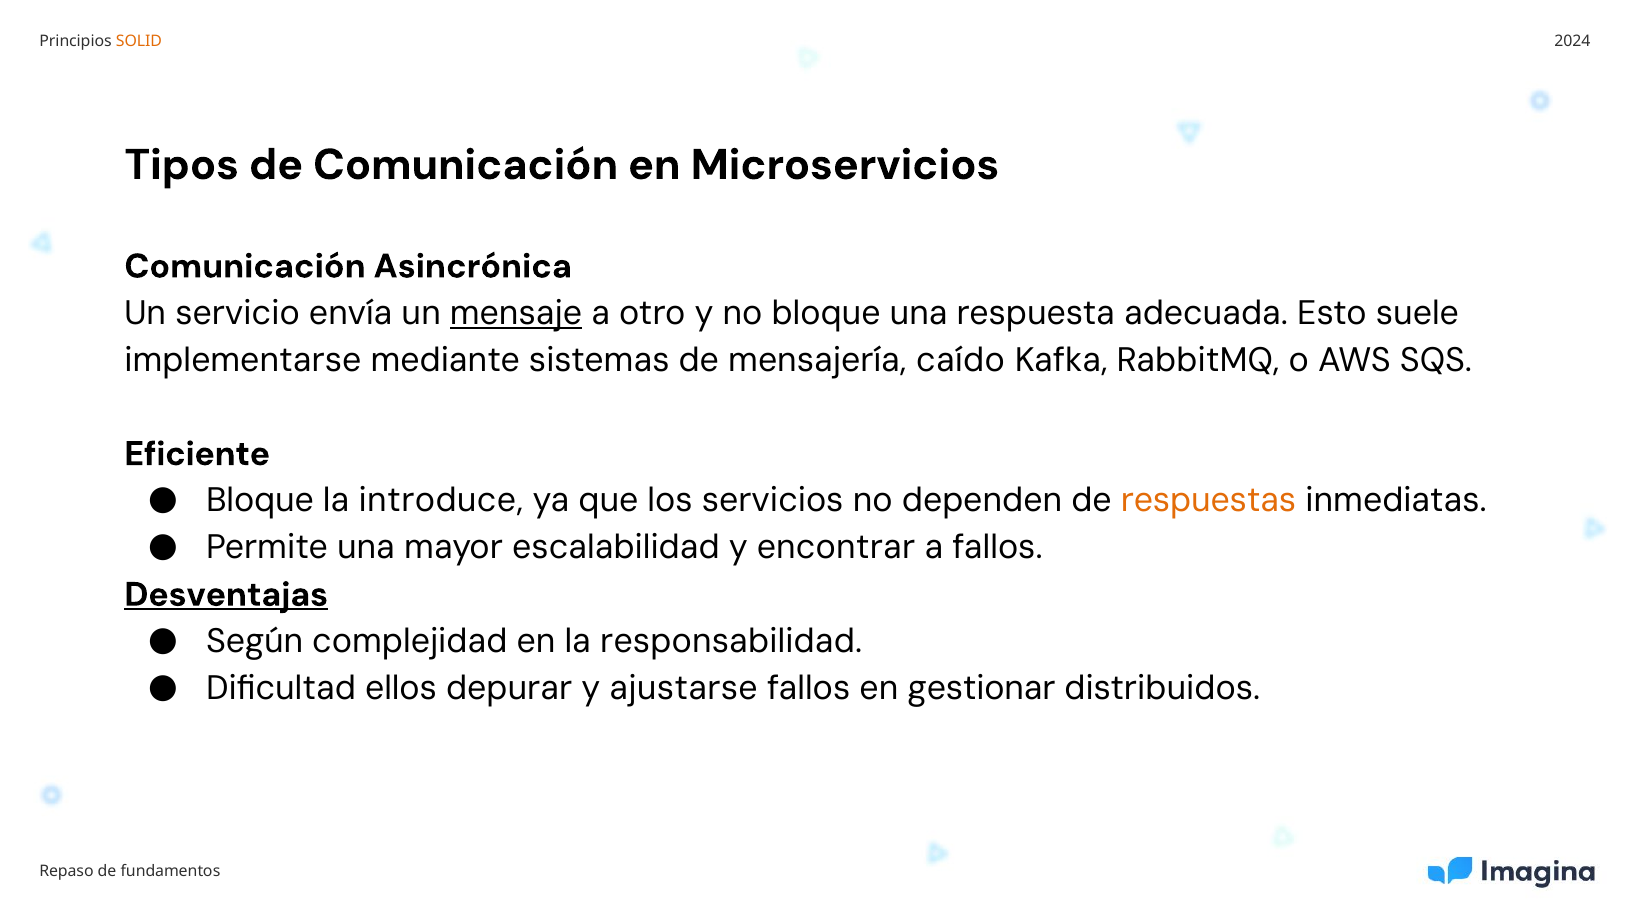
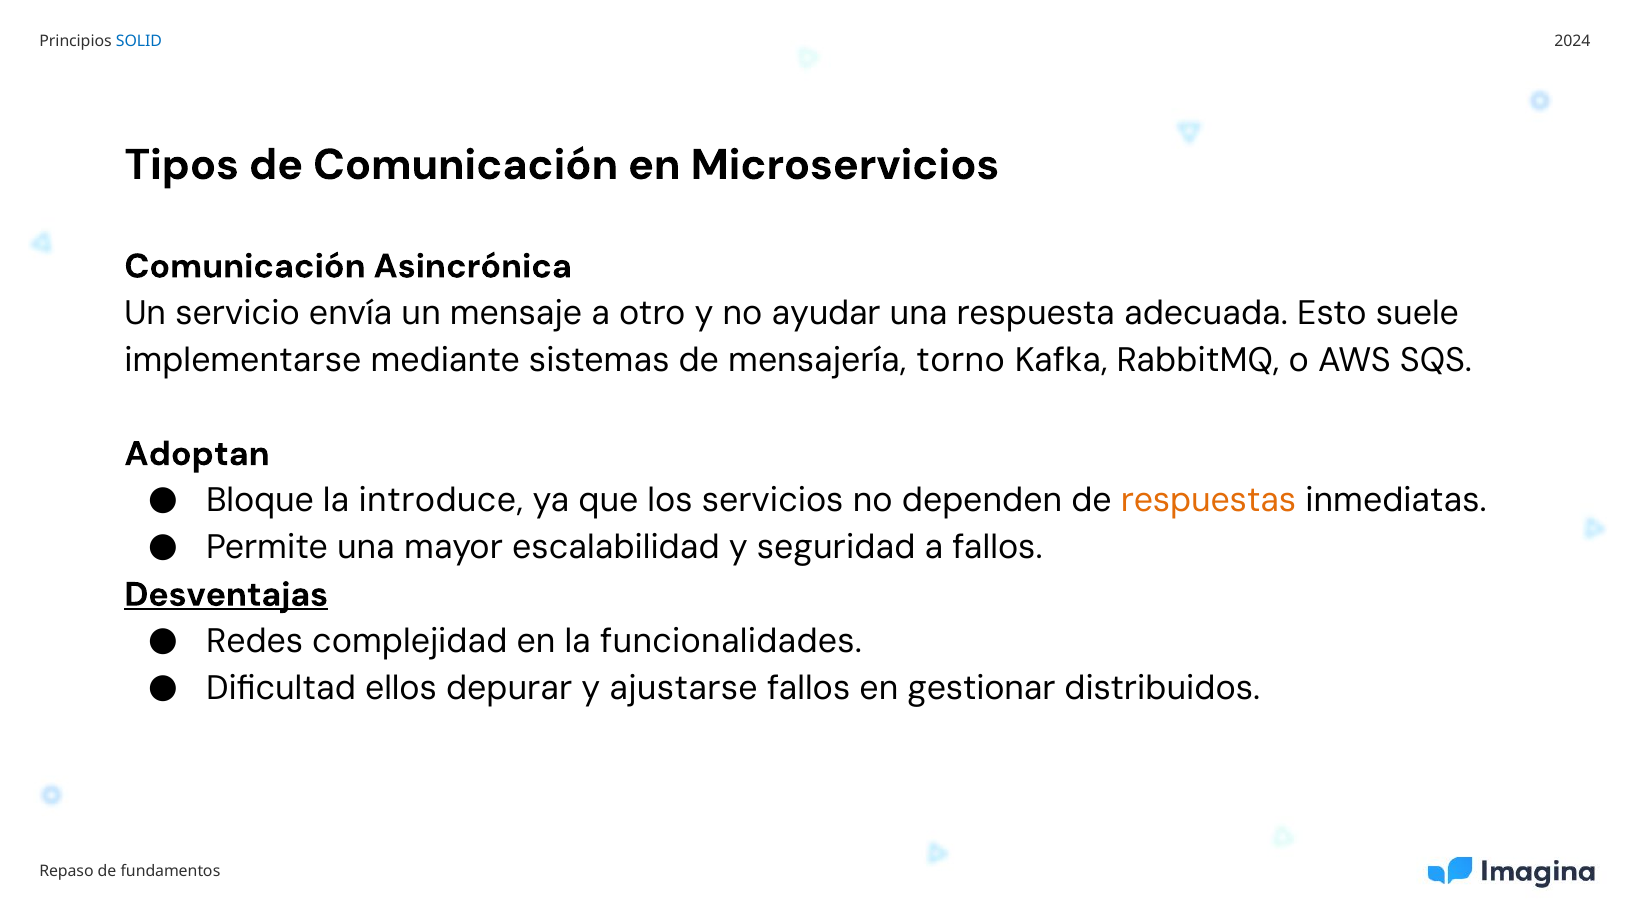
SOLID colour: orange -> blue (139, 42)
mensaje underline: present -> none (516, 313)
no bloque: bloque -> ayudar (826, 313)
caído: caído -> torno (961, 360)
Eficiente: Eficiente -> Adoptan (197, 454)
encontrar: encontrar -> seguridad (836, 548)
Según: Según -> Redes (255, 642)
responsabilidad: responsabilidad -> funcionalidades (731, 642)
